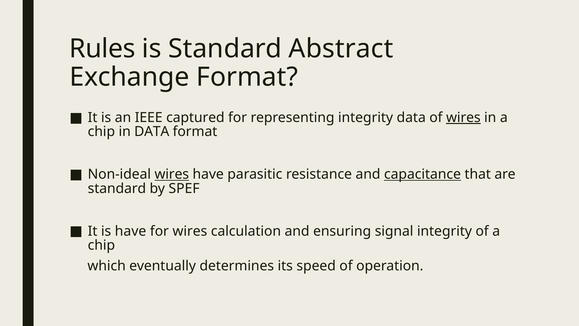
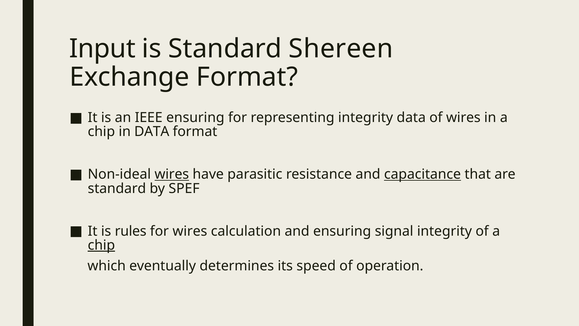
Rules: Rules -> Input (102, 49)
Abstract: Abstract -> Shereen (341, 49)
IEEE captured: captured -> ensuring (195, 117)
wires underline: present -> none (463, 117)
is have: have -> rules (131, 231)
chip underline: none -> present (101, 245)
